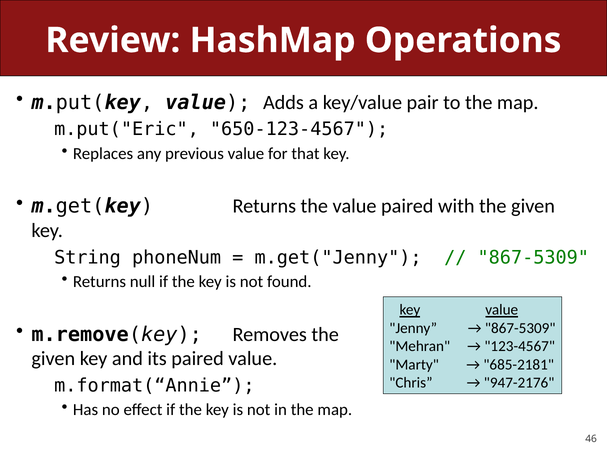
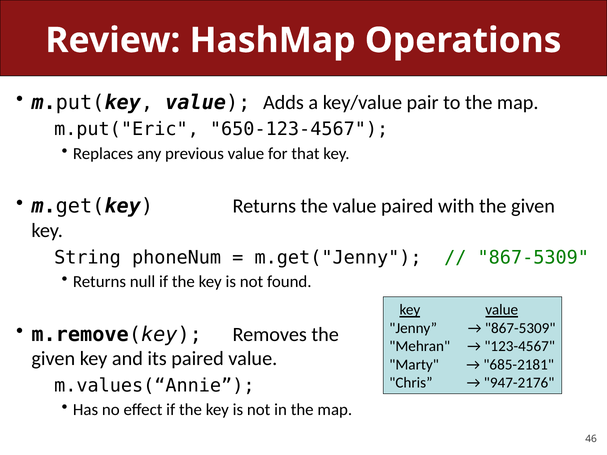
m.format(“Annie: m.format(“Annie -> m.values(“Annie (154, 386)
